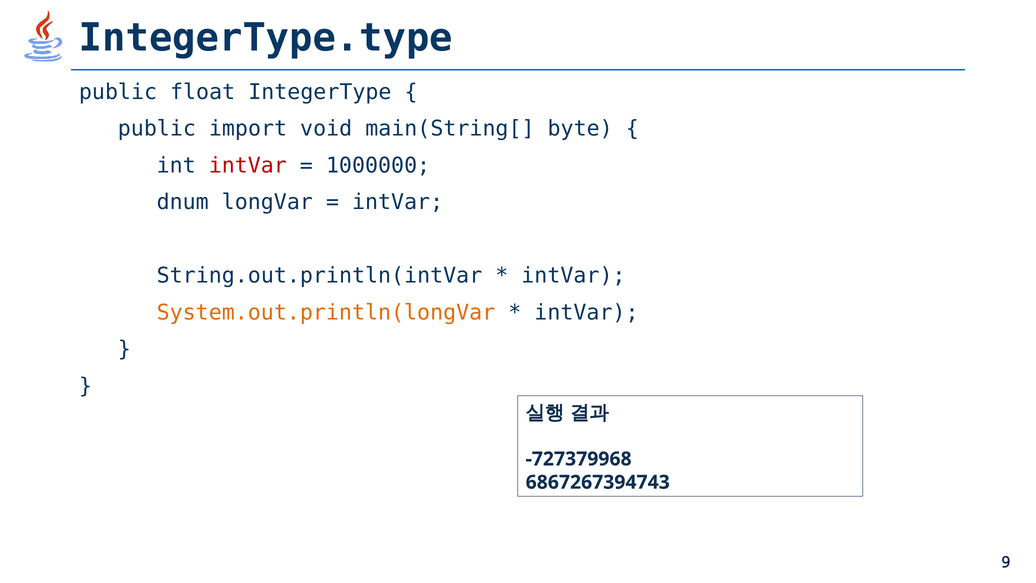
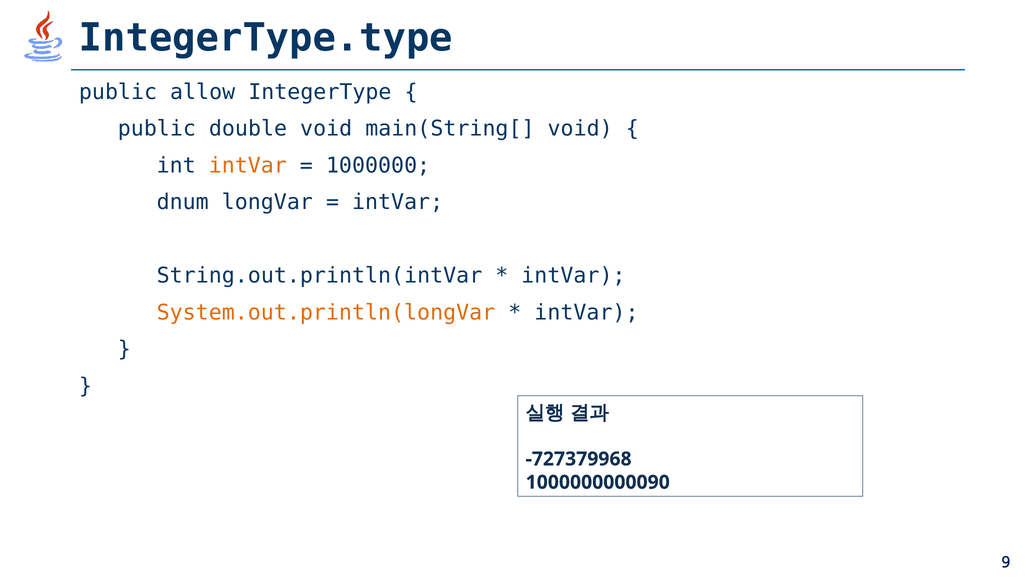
float: float -> allow (203, 92)
import: import -> double (248, 129)
main(String[ byte: byte -> void (580, 129)
intVar colour: red -> orange (248, 165)
6867267394743: 6867267394743 -> 1000000000090 (598, 482)
